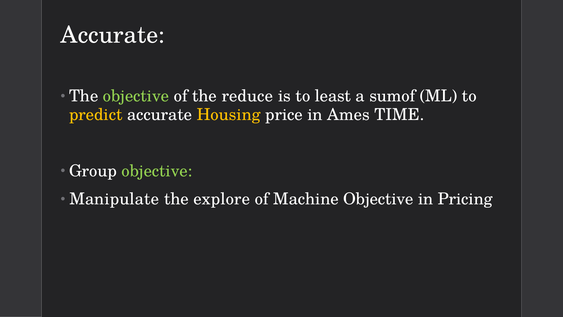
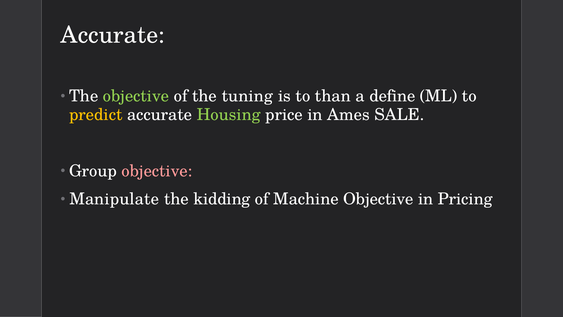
reduce: reduce -> tuning (247, 96)
least: least -> than (333, 96)
sumof: sumof -> define (392, 96)
Housing colour: yellow -> light green (229, 115)
TIME: TIME -> SALE (399, 115)
objective colour: light green -> pink (157, 171)
explore: explore -> kidding (222, 199)
